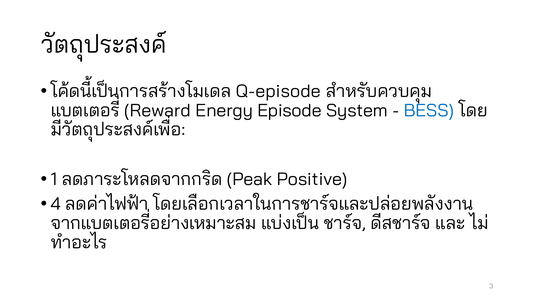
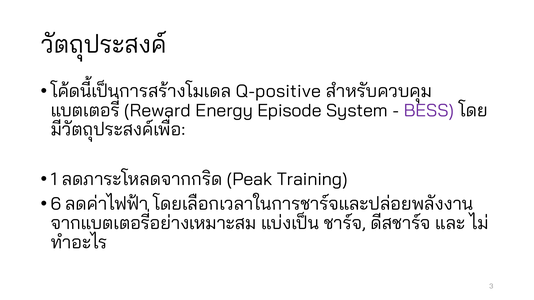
Q-episode: Q-episode -> Q-positive (278, 91)
BESS colour: blue -> purple (429, 111)
Positive: Positive -> Training (312, 180)
4: 4 -> 6 (56, 204)
